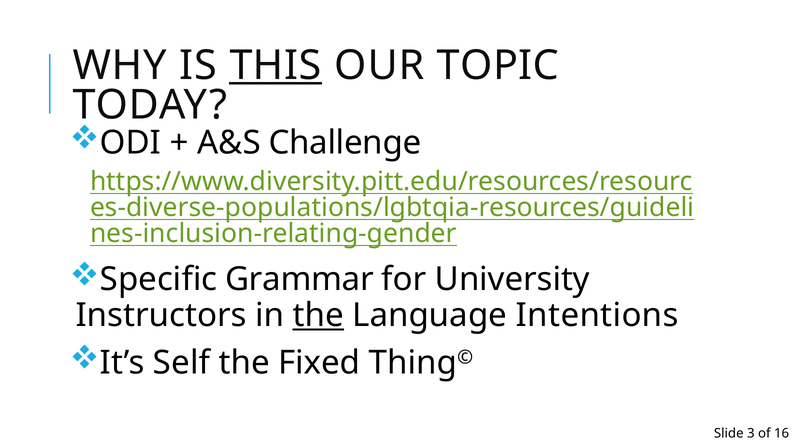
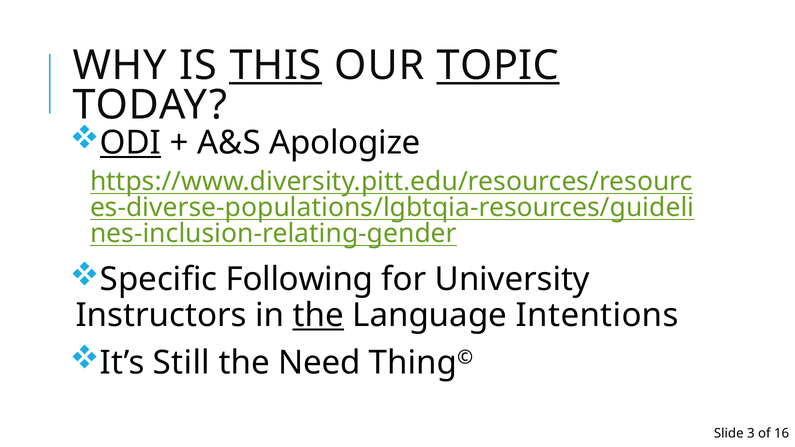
TOPIC underline: none -> present (498, 65)
ODI underline: none -> present (131, 143)
Challenge: Challenge -> Apologize (345, 143)
Grammar: Grammar -> Following (299, 280)
Self: Self -> Still (181, 363)
Fixed: Fixed -> Need (319, 363)
